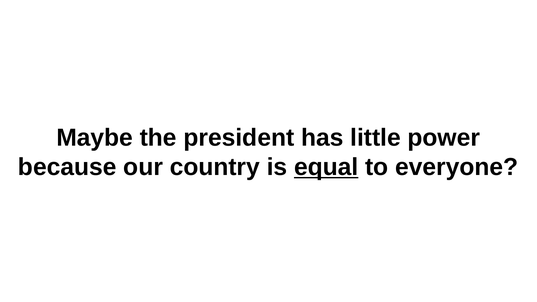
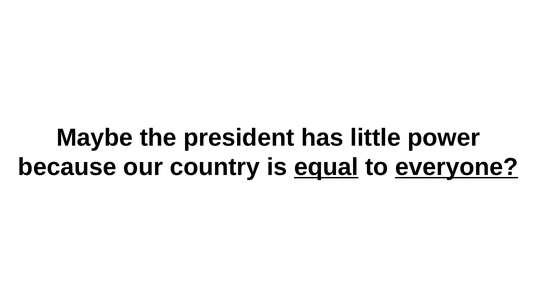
everyone underline: none -> present (457, 167)
